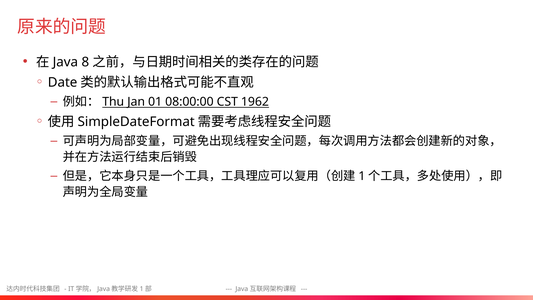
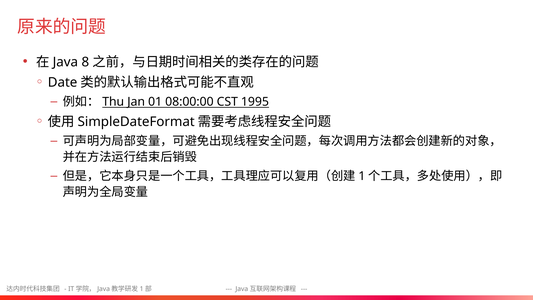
1962: 1962 -> 1995 (255, 102)
